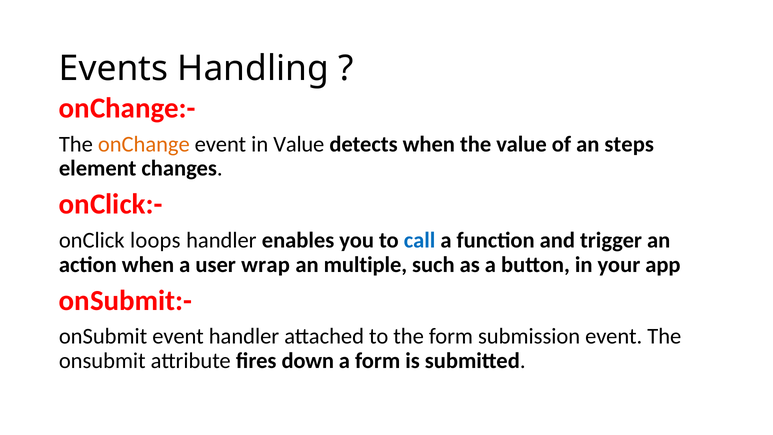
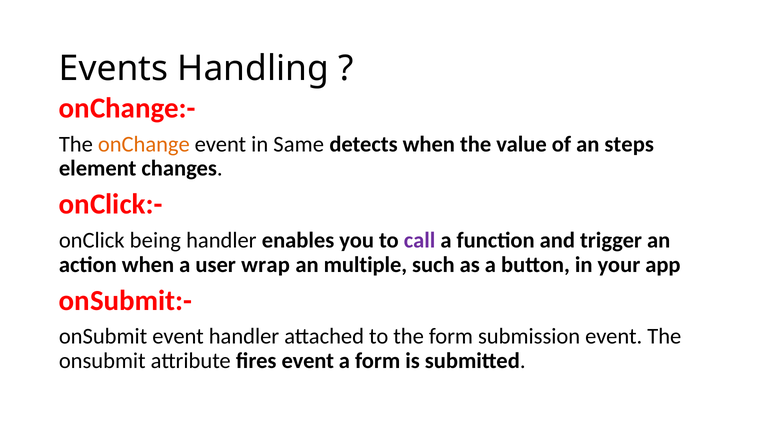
in Value: Value -> Same (299, 144)
loops: loops -> being (155, 240)
call colour: blue -> purple (420, 240)
fires down: down -> event (308, 361)
